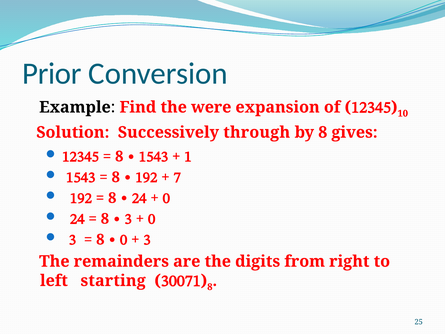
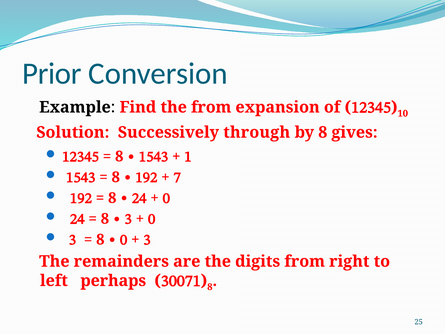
the were: were -> from (211, 107)
starting: starting -> perhaps (113, 280)
